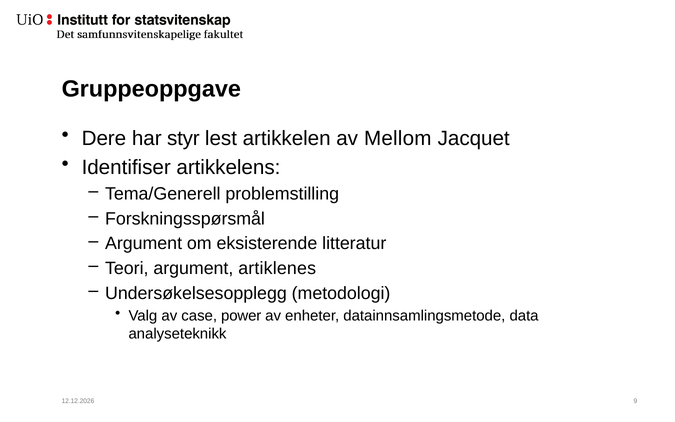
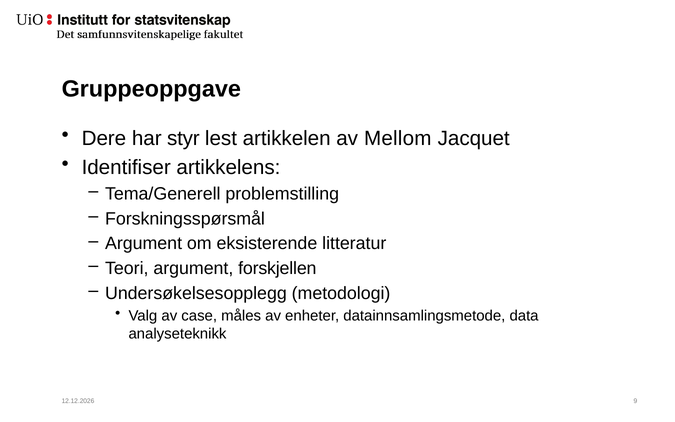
artiklenes: artiklenes -> forskjellen (277, 268)
power: power -> måles (241, 316)
